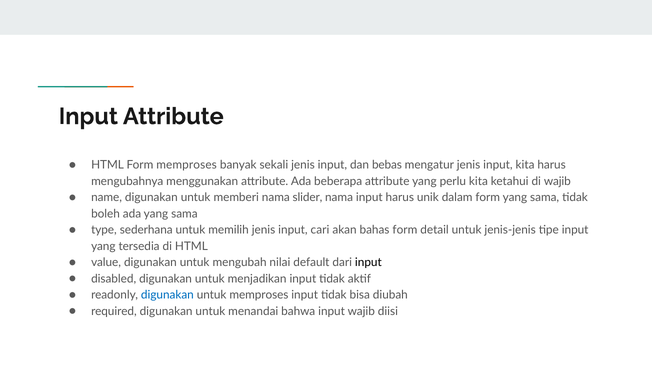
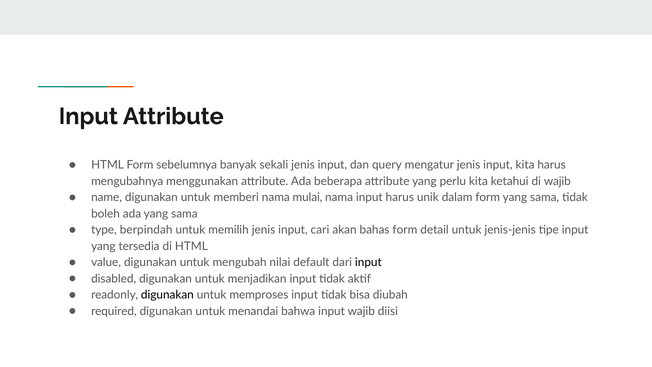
Form memproses: memproses -> sebelumnya (187, 165)
bebas: bebas -> query (387, 165)
slider: slider -> mulai (307, 197)
sederhana: sederhana -> berpindah (146, 230)
digunakan colour: blue -> black (167, 295)
